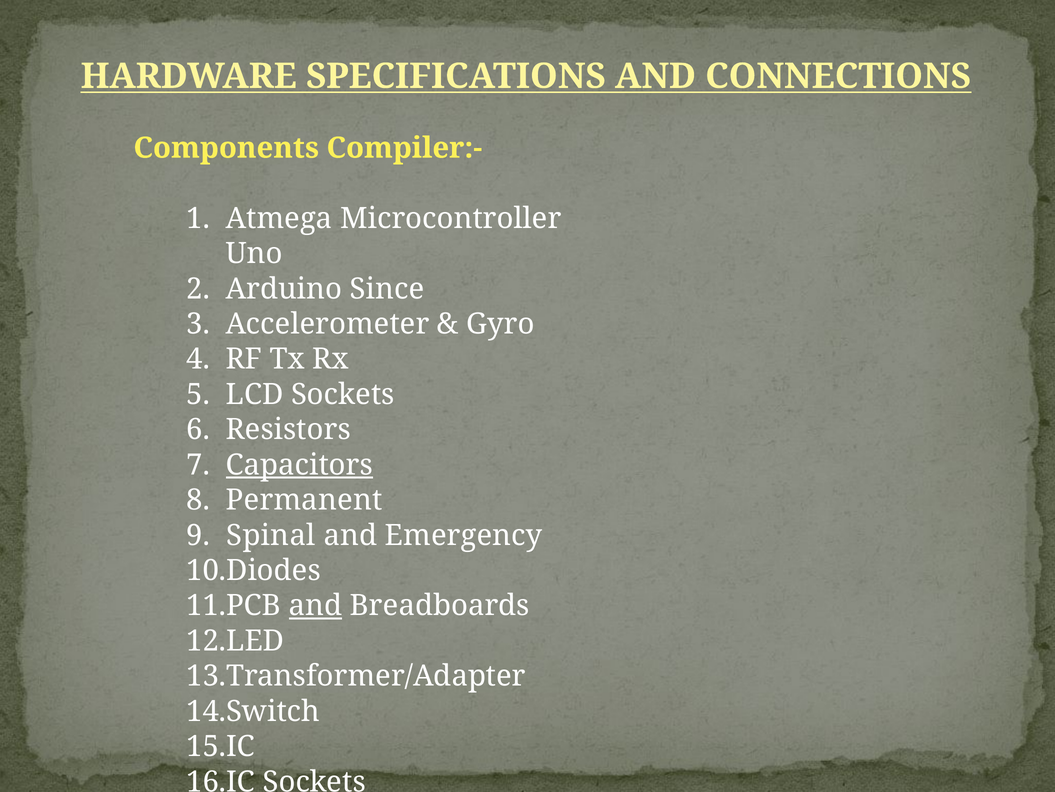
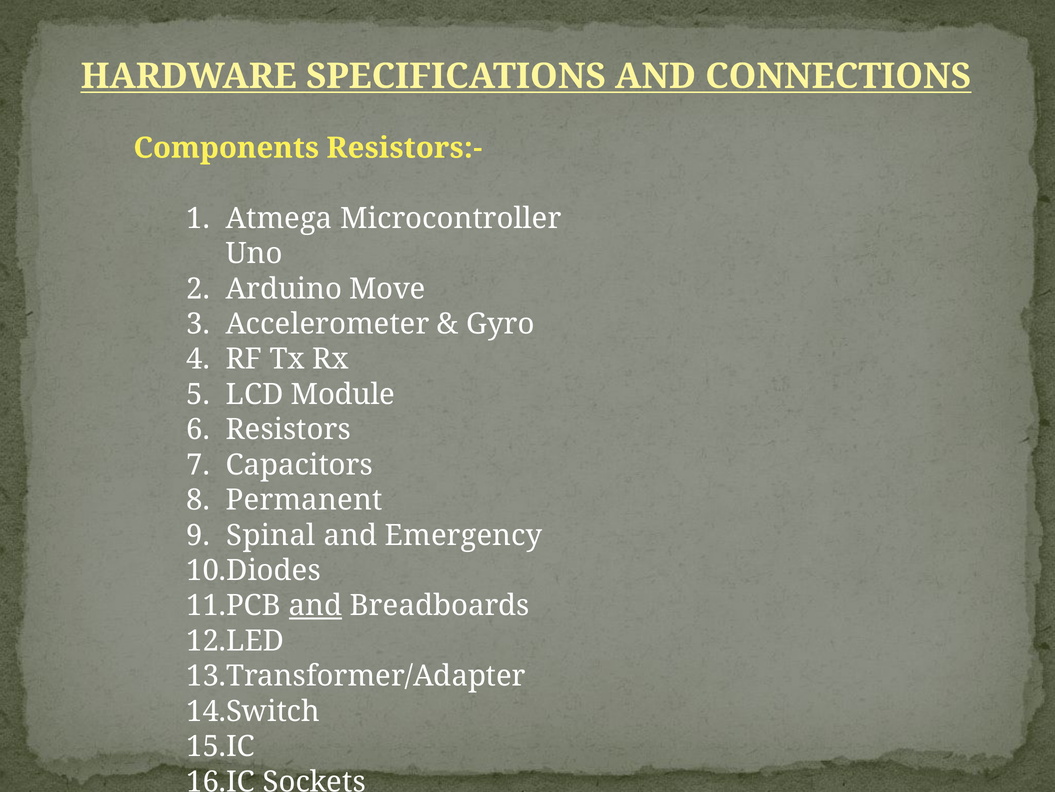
Compiler:-: Compiler:- -> Resistors:- (404, 148)
Since: Since -> Move (387, 289)
LCD Sockets: Sockets -> Module (343, 394)
Capacitors underline: present -> none (299, 464)
